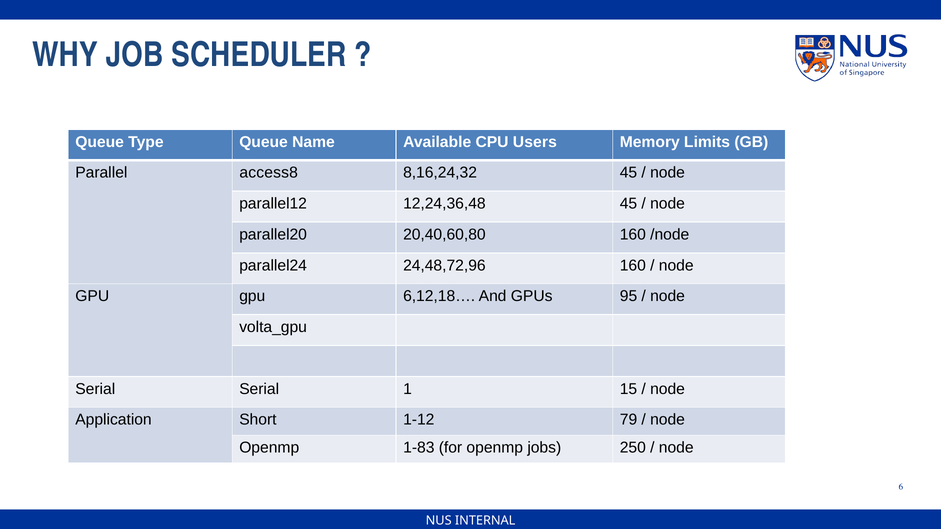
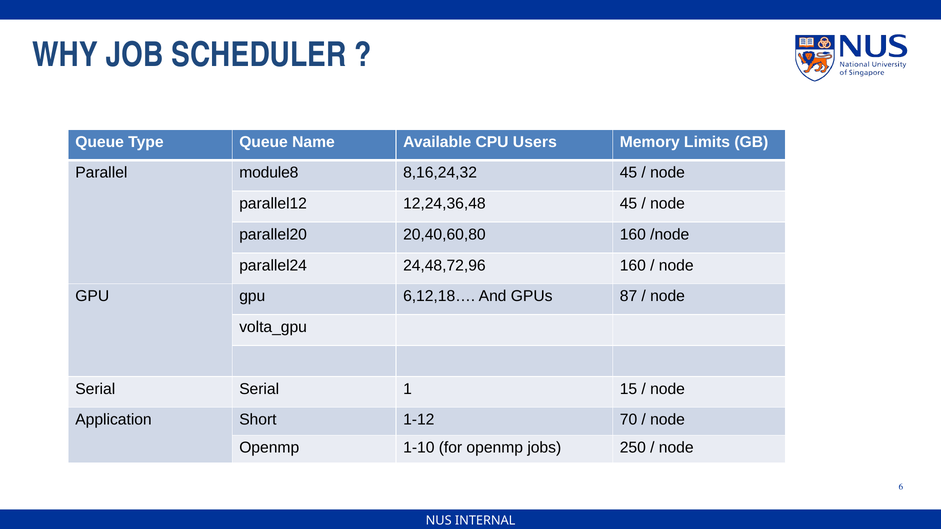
access8: access8 -> module8 (269, 173)
95: 95 -> 87 (629, 296)
79: 79 -> 70 (629, 420)
1-83: 1-83 -> 1-10 (419, 448)
